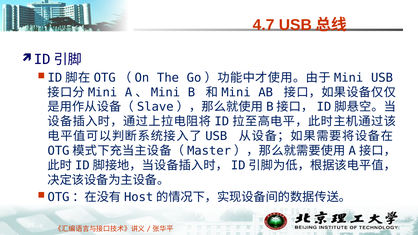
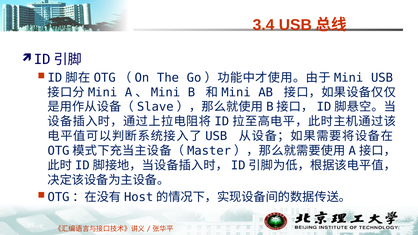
4.7: 4.7 -> 3.4 (264, 25)
